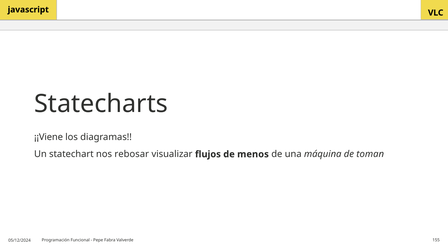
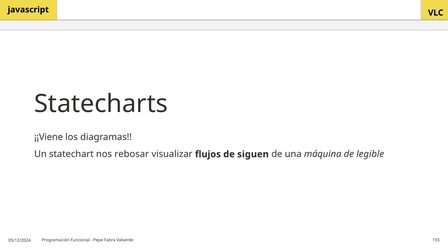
menos: menos -> siguen (253, 154)
toman: toman -> legible (370, 154)
